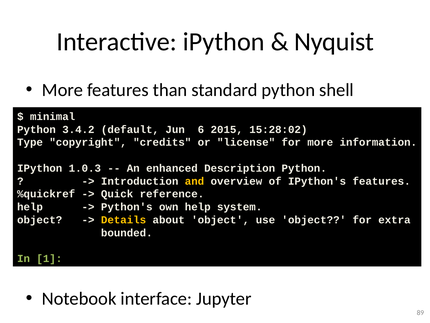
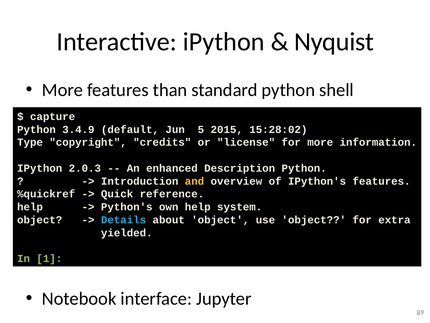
minimal: minimal -> capture (53, 116)
3.4.2: 3.4.2 -> 3.4.9 (78, 129)
6: 6 -> 5 (201, 129)
1.0.3: 1.0.3 -> 2.0.3 (85, 168)
Details colour: yellow -> light blue (124, 220)
bounded: bounded -> yielded (127, 232)
